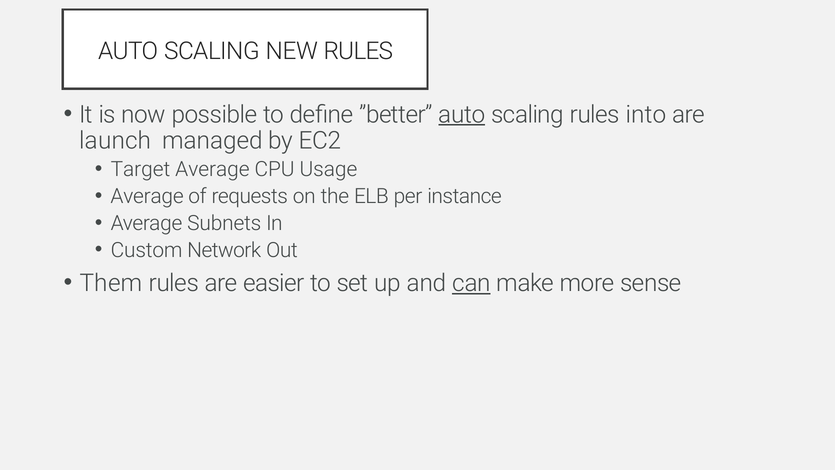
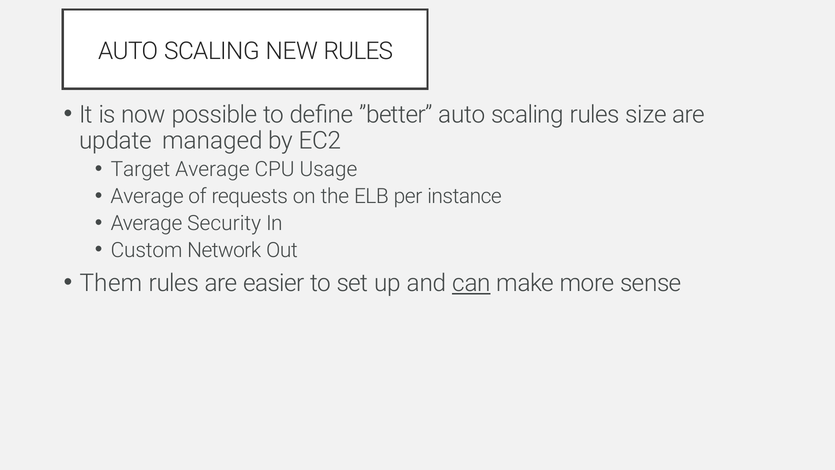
auto underline: present -> none (462, 114)
into: into -> size (646, 114)
launch: launch -> update (115, 140)
Subnets: Subnets -> Security (224, 223)
